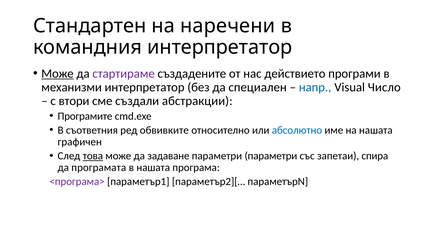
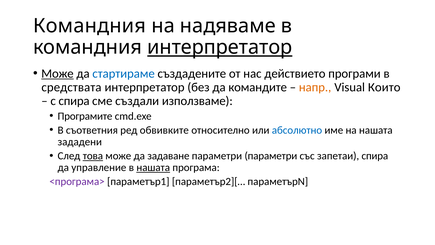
Стандартен: Стандартен -> Командния (90, 26)
наречени: наречени -> надяваме (228, 26)
интерпретатор underline: none -> present (220, 47)
стартираме colour: purple -> blue (124, 74)
механизми: механизми -> средствата (71, 87)
специален: специален -> командите (258, 87)
напр colour: blue -> orange (315, 87)
Число: Число -> Които (384, 87)
с втори: втори -> спира (74, 101)
абстракции: абстракции -> използваме (197, 101)
графичен: графичен -> зададени (80, 142)
програмата: програмата -> управление (99, 167)
нашата underline: none -> present (153, 167)
